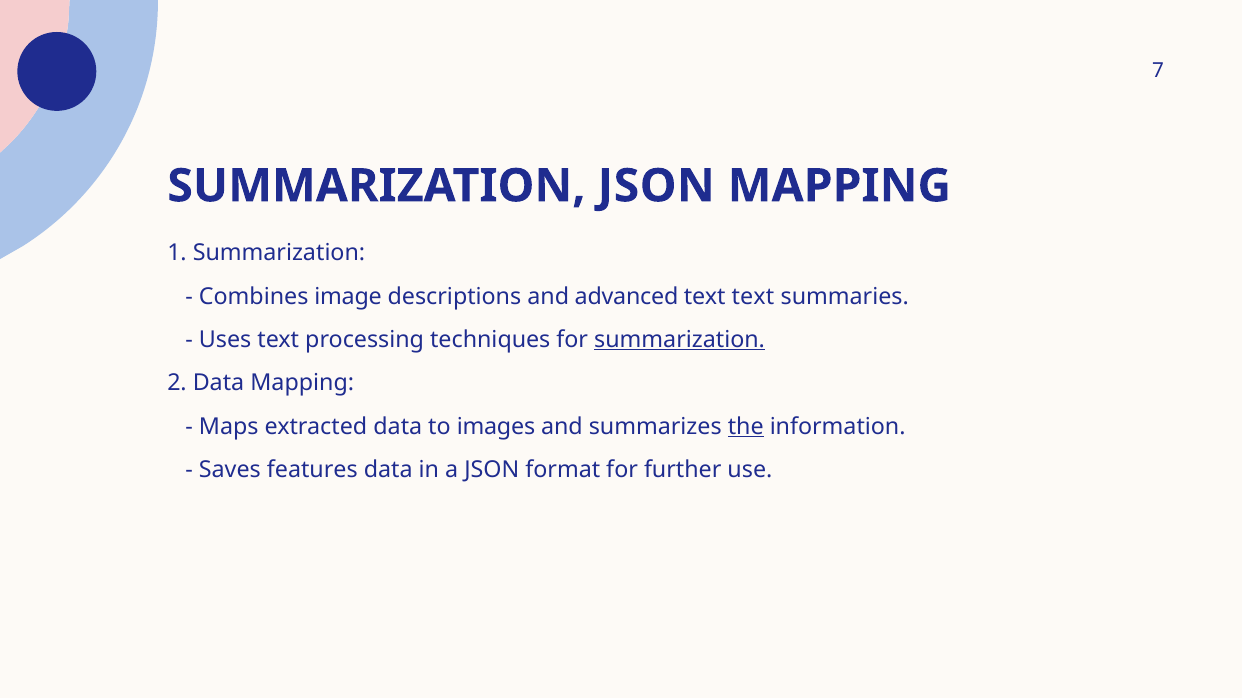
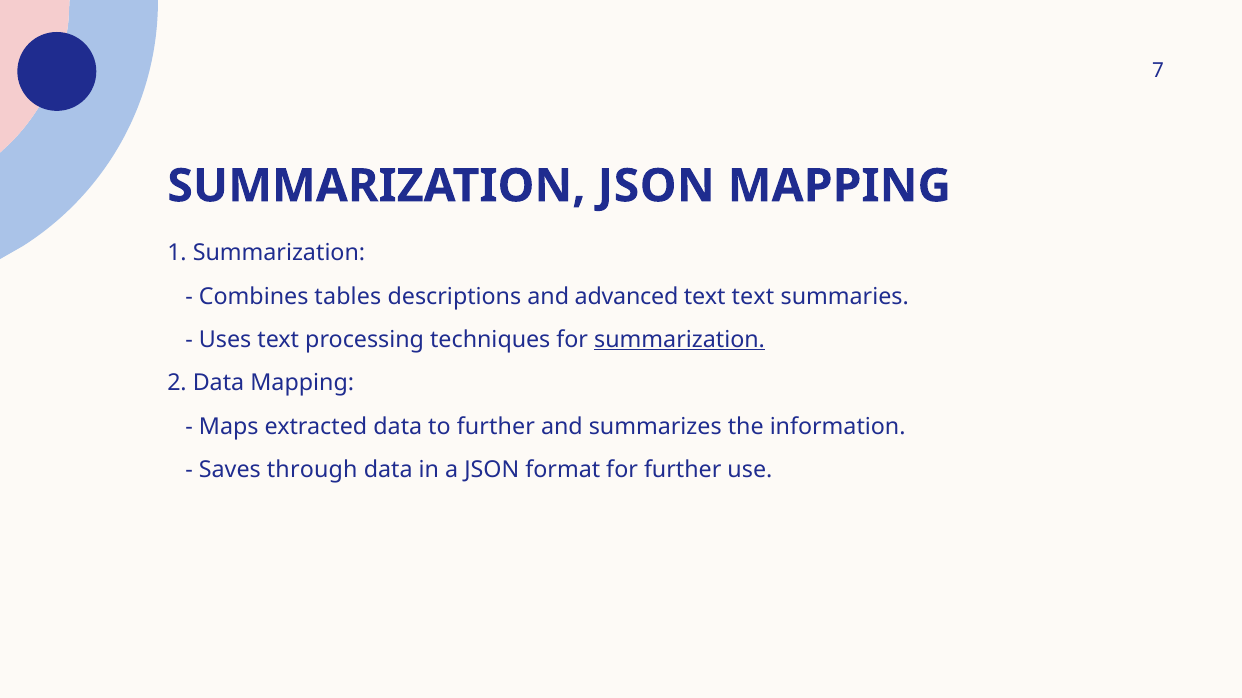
image: image -> tables (348, 297)
to images: images -> further (496, 427)
the underline: present -> none (746, 427)
features: features -> through (312, 470)
